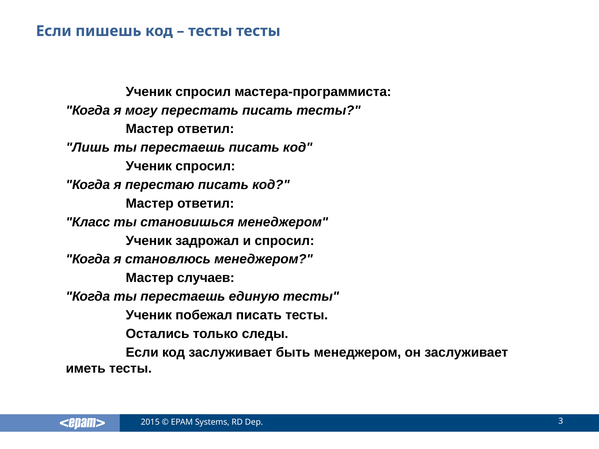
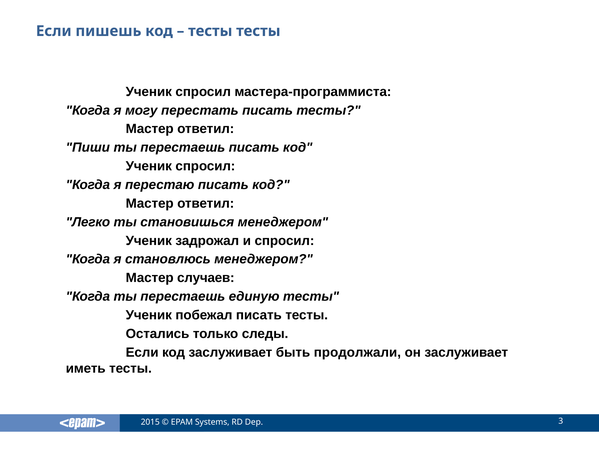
Лишь: Лишь -> Пиши (88, 148)
Класс: Класс -> Легко (88, 222)
быть менеджером: менеджером -> продолжали (357, 353)
